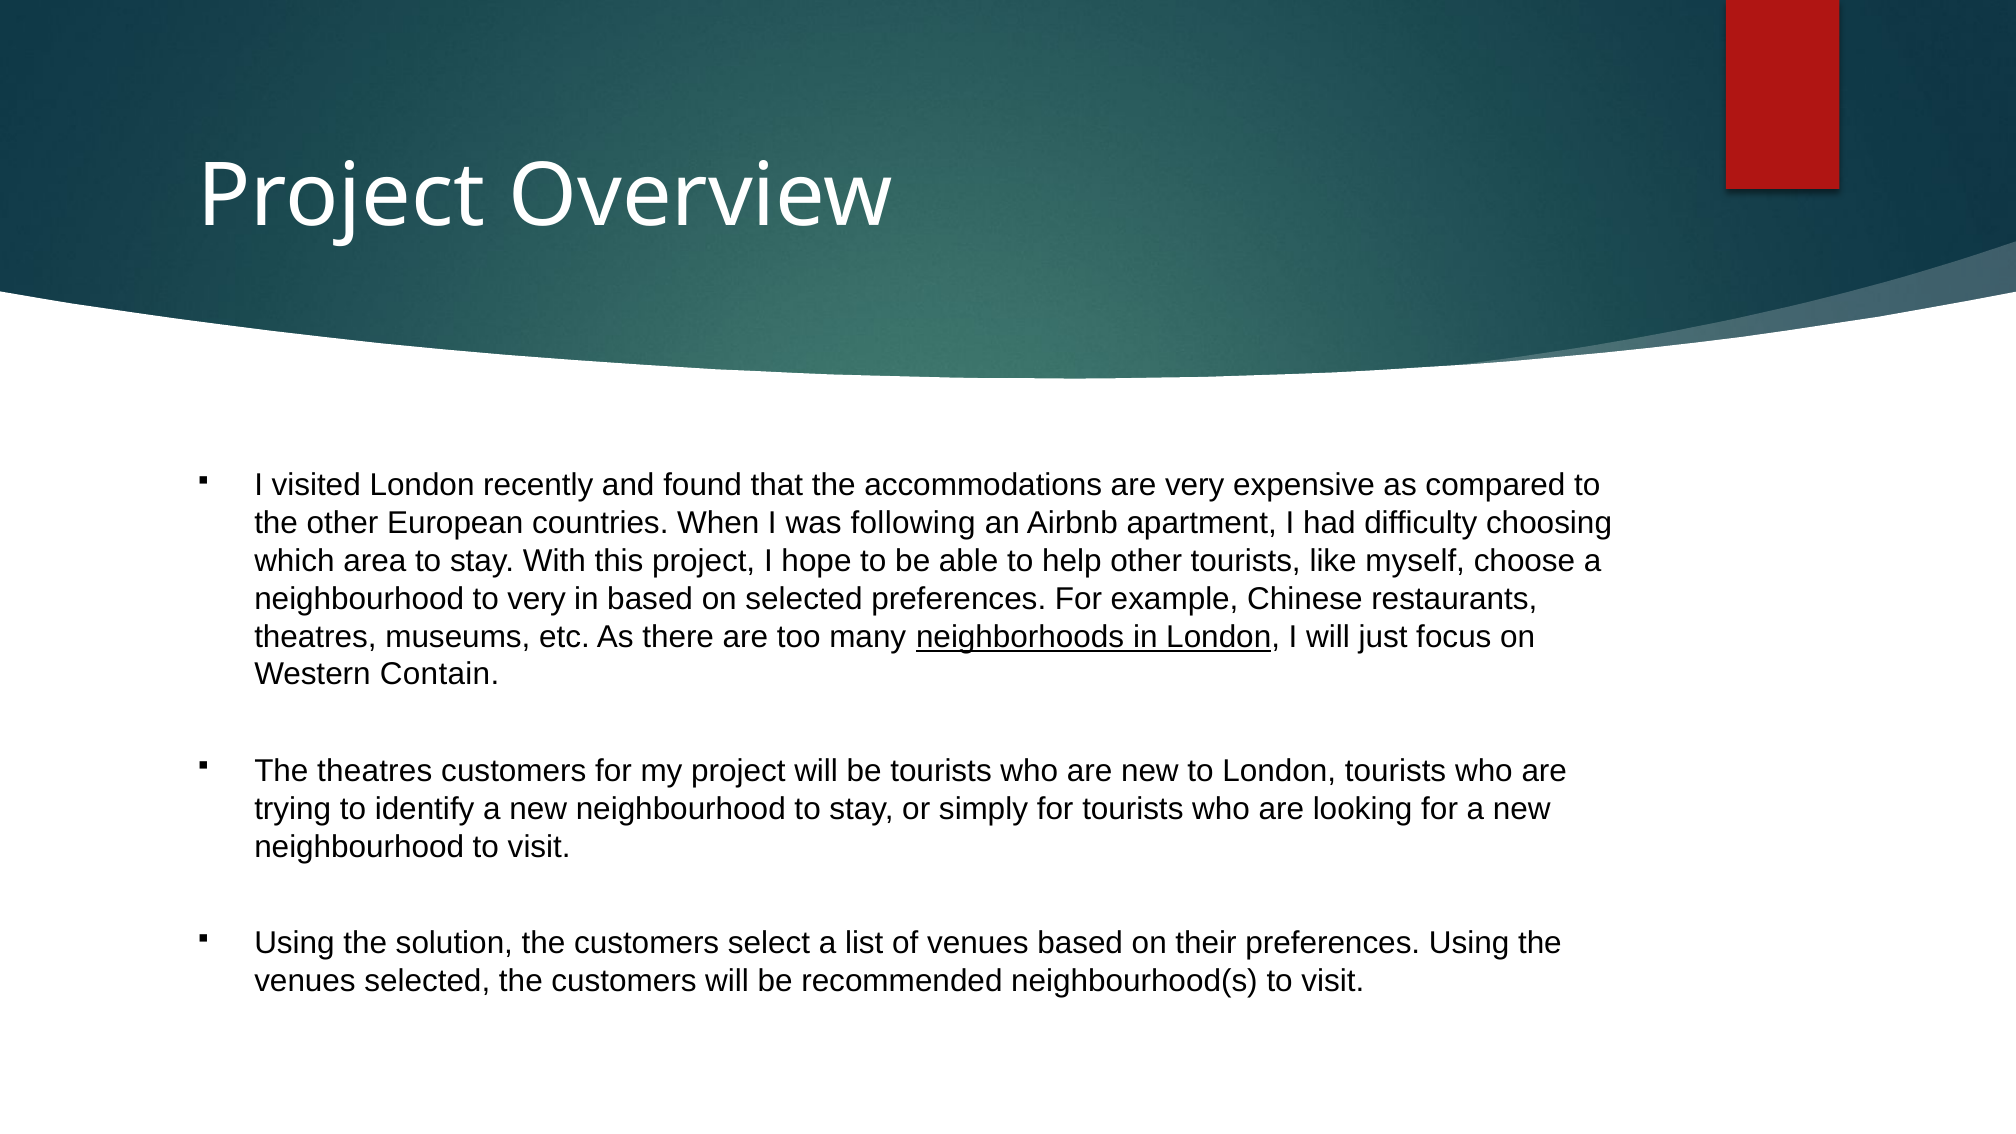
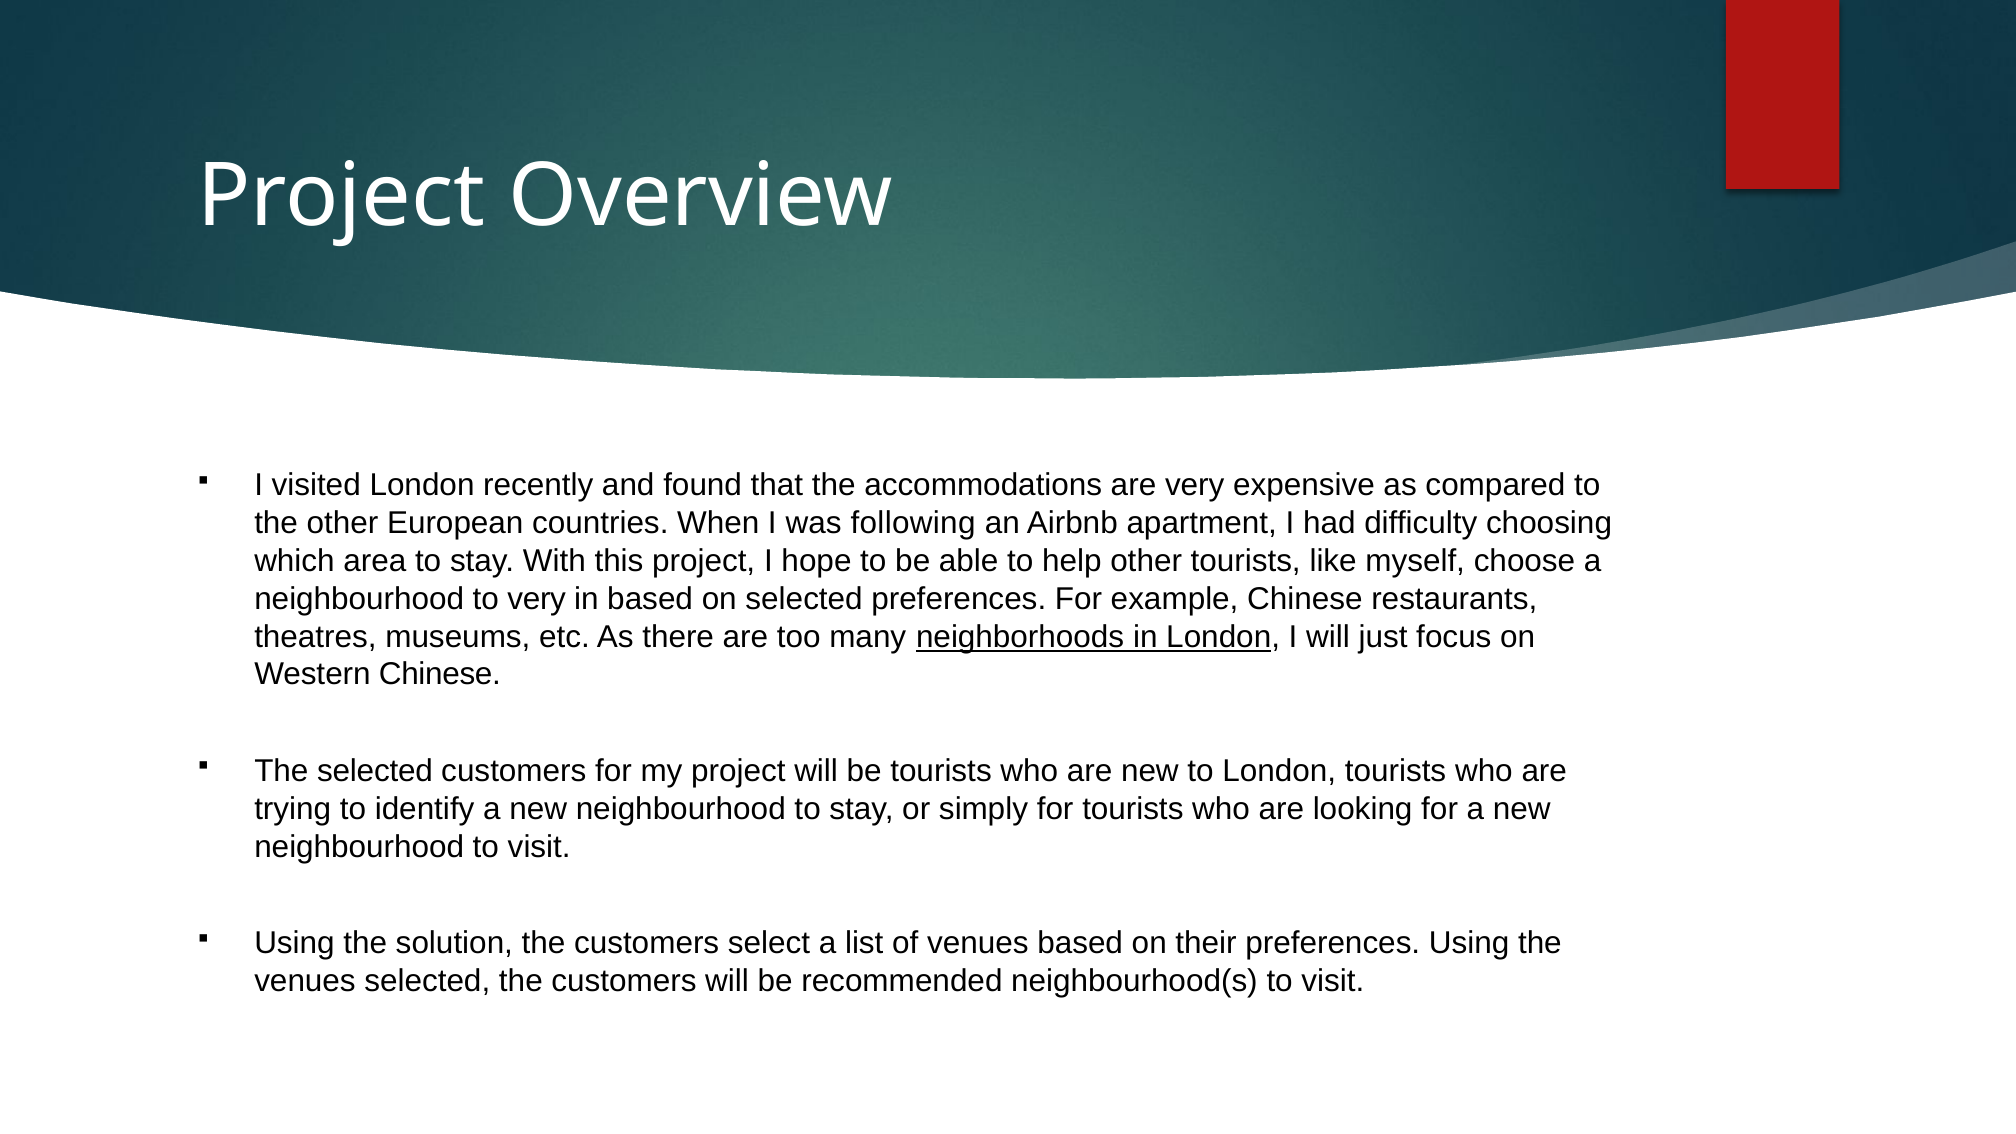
Western Contain: Contain -> Chinese (440, 675)
The theatres: theatres -> selected (375, 771)
